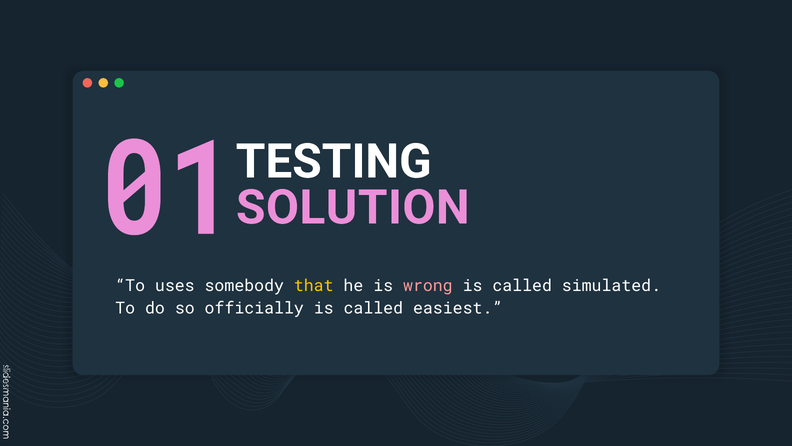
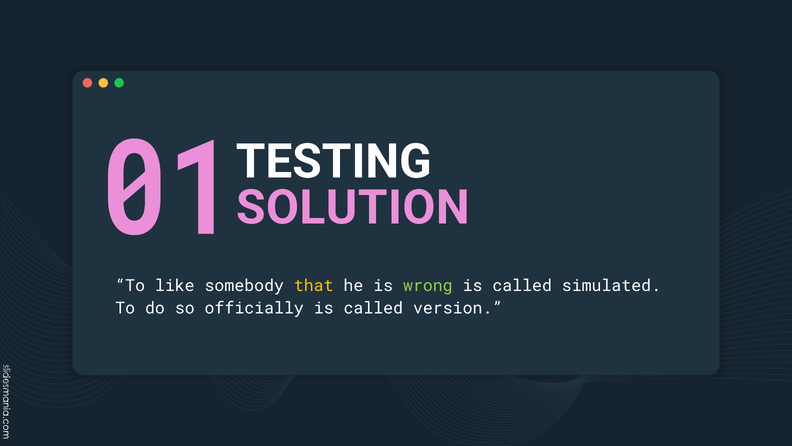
uses: uses -> like (175, 285)
wrong colour: pink -> light green (428, 285)
easiest: easiest -> version (458, 308)
